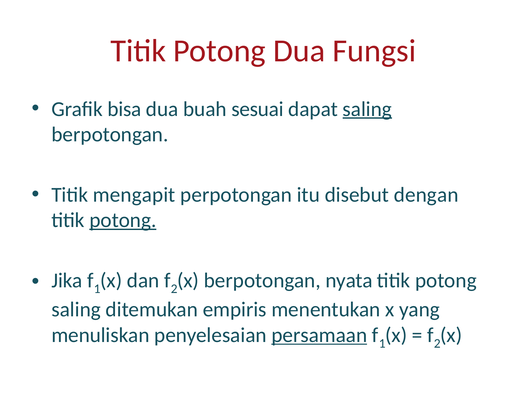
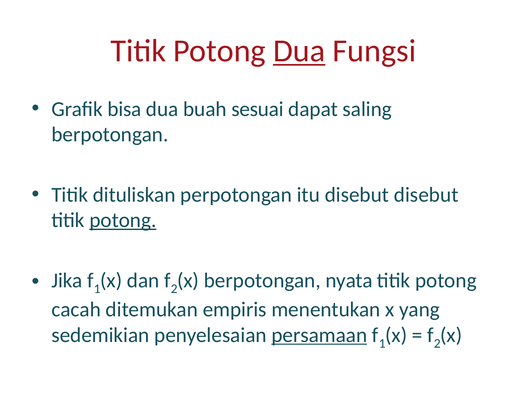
Dua underline: none -> present (299, 51)
saling underline: present -> none (367, 109)
mengapit: mengapit -> dituliskan (134, 195)
disebut dengan: dengan -> disebut (426, 195)
saling: saling -> cacah (76, 310)
menuliskan: menuliskan -> sedemikian (100, 335)
